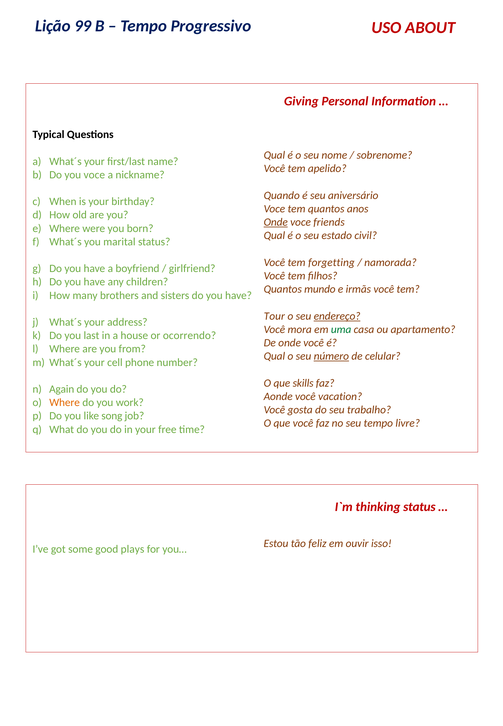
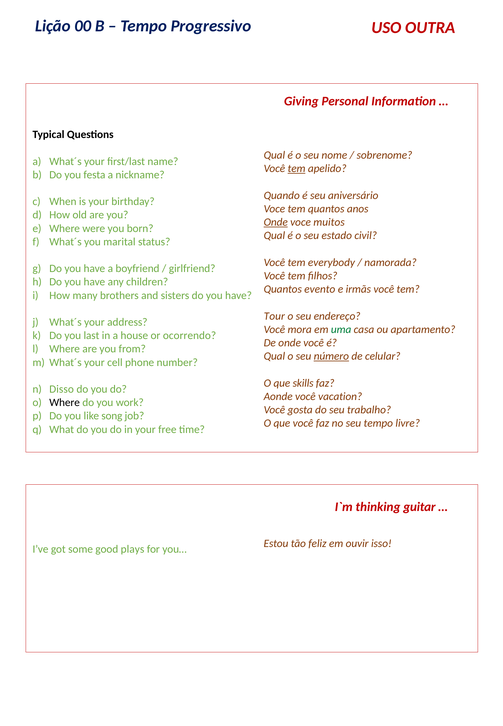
99: 99 -> 00 (83, 26)
ABOUT: ABOUT -> OUTRA (430, 28)
tem underline: none -> present (297, 169)
you voce: voce -> festa (94, 175)
friends: friends -> muitos (329, 222)
forgetting: forgetting -> everybody (331, 263)
mundo: mundo -> evento (320, 289)
endereço underline: present -> none (337, 316)
Again: Again -> Disso (62, 389)
Where colour: orange -> black (65, 403)
thinking status: status -> guitar (419, 507)
